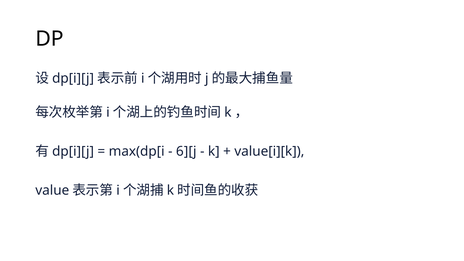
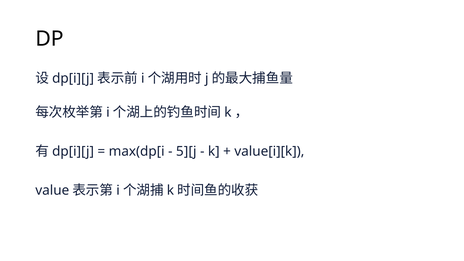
6][j: 6][j -> 5][j (186, 151)
